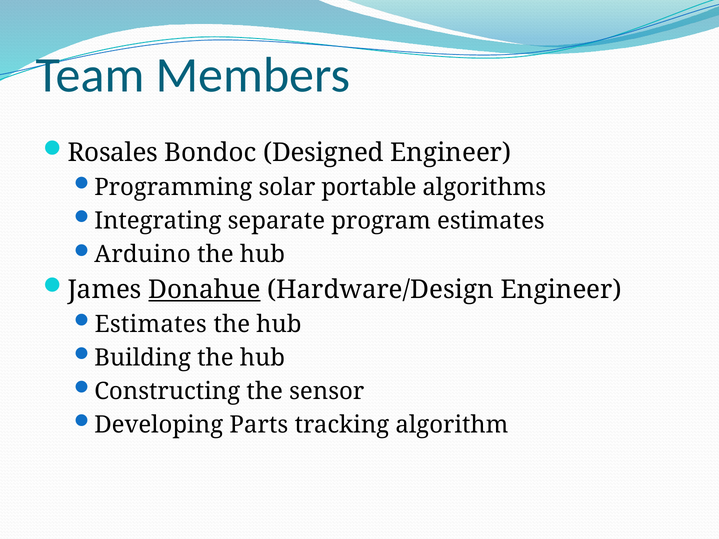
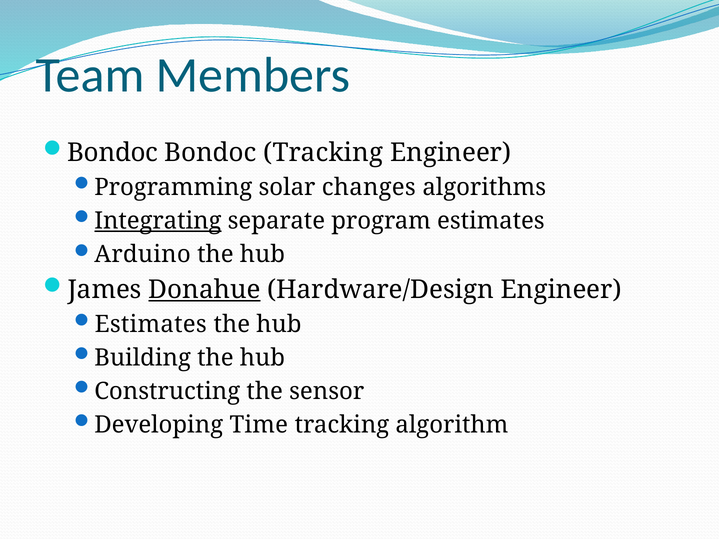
Rosales: Rosales -> Bondoc (113, 153)
Bondoc Designed: Designed -> Tracking (323, 153)
portable: portable -> changes (369, 187)
Integrating underline: none -> present (158, 221)
Parts: Parts -> Time (259, 425)
